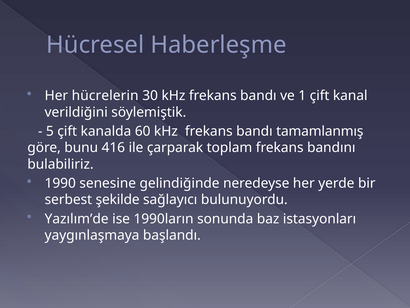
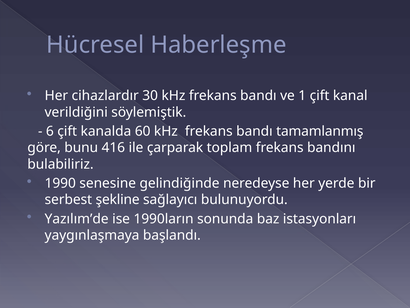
hücrelerin: hücrelerin -> cihazlardır (105, 96)
5: 5 -> 6 (50, 131)
şekilde: şekilde -> şekline (118, 199)
